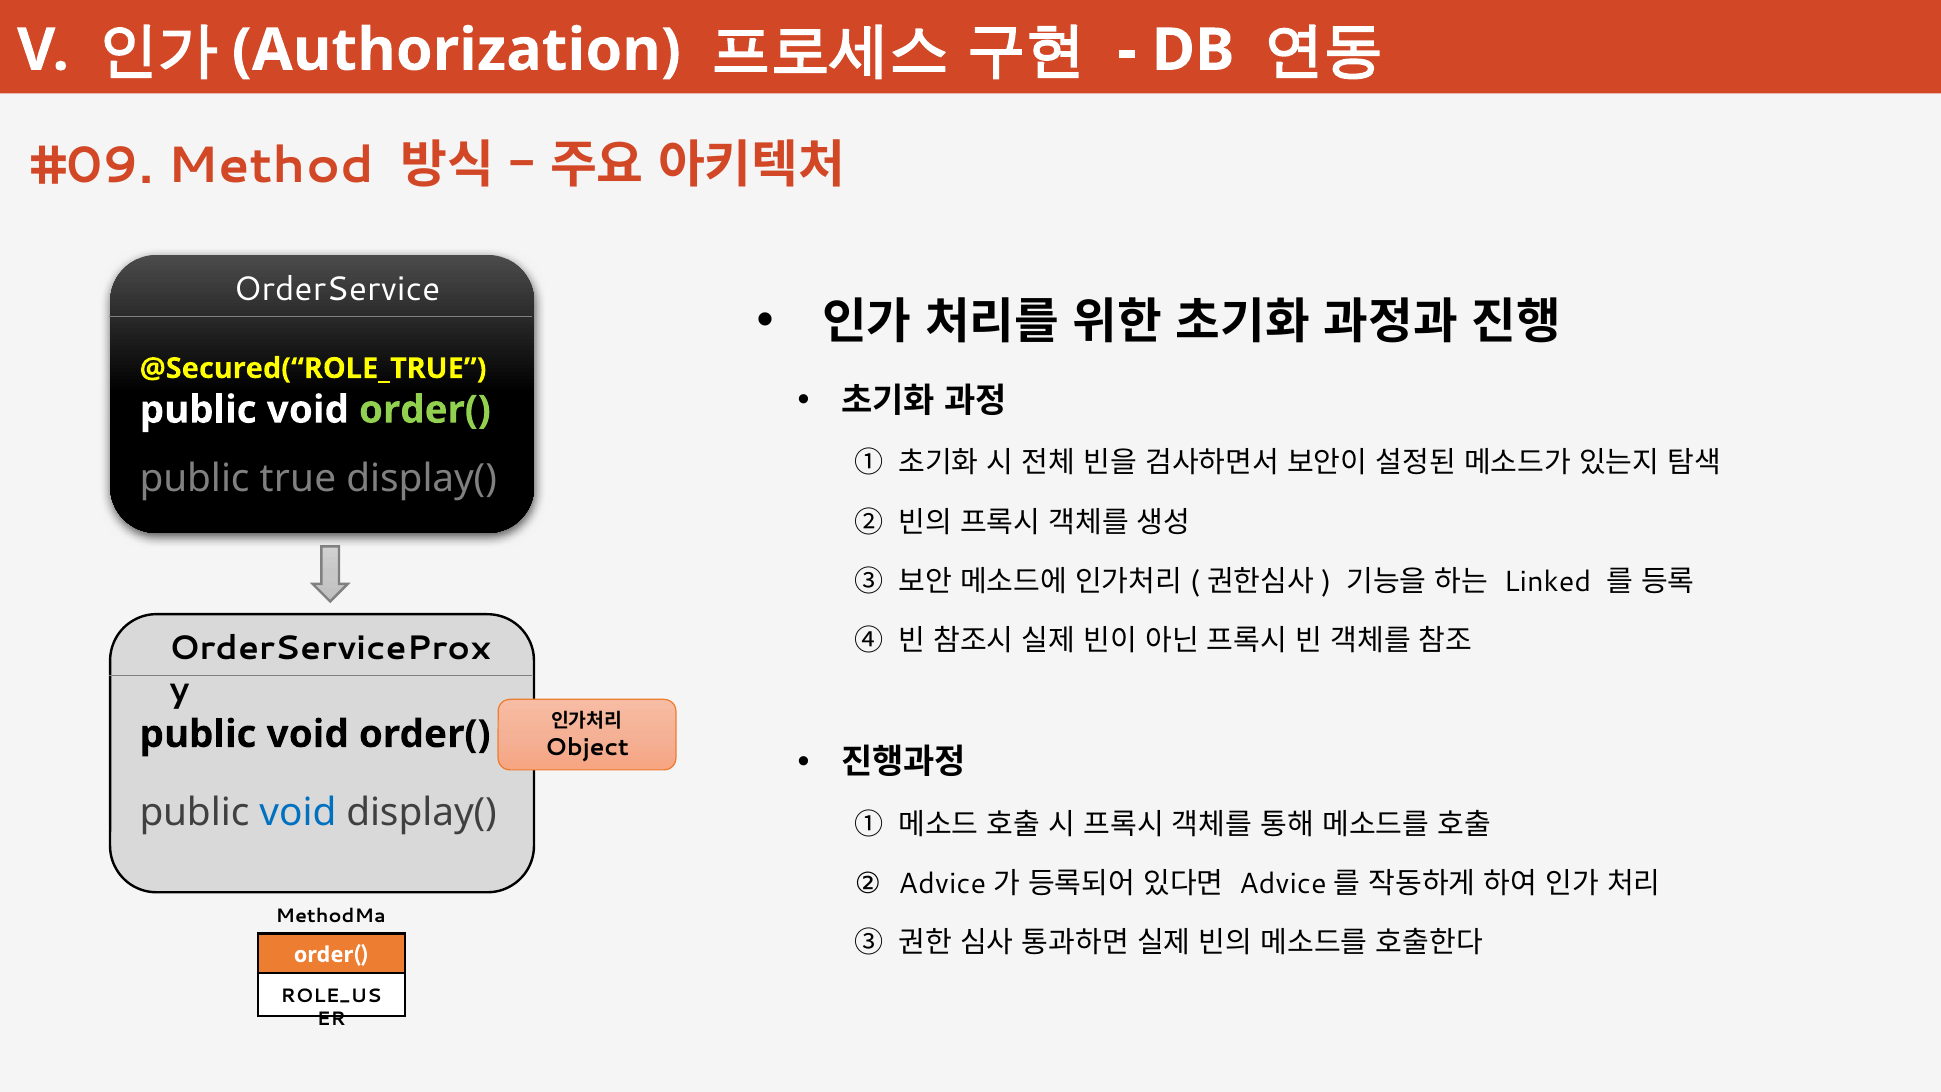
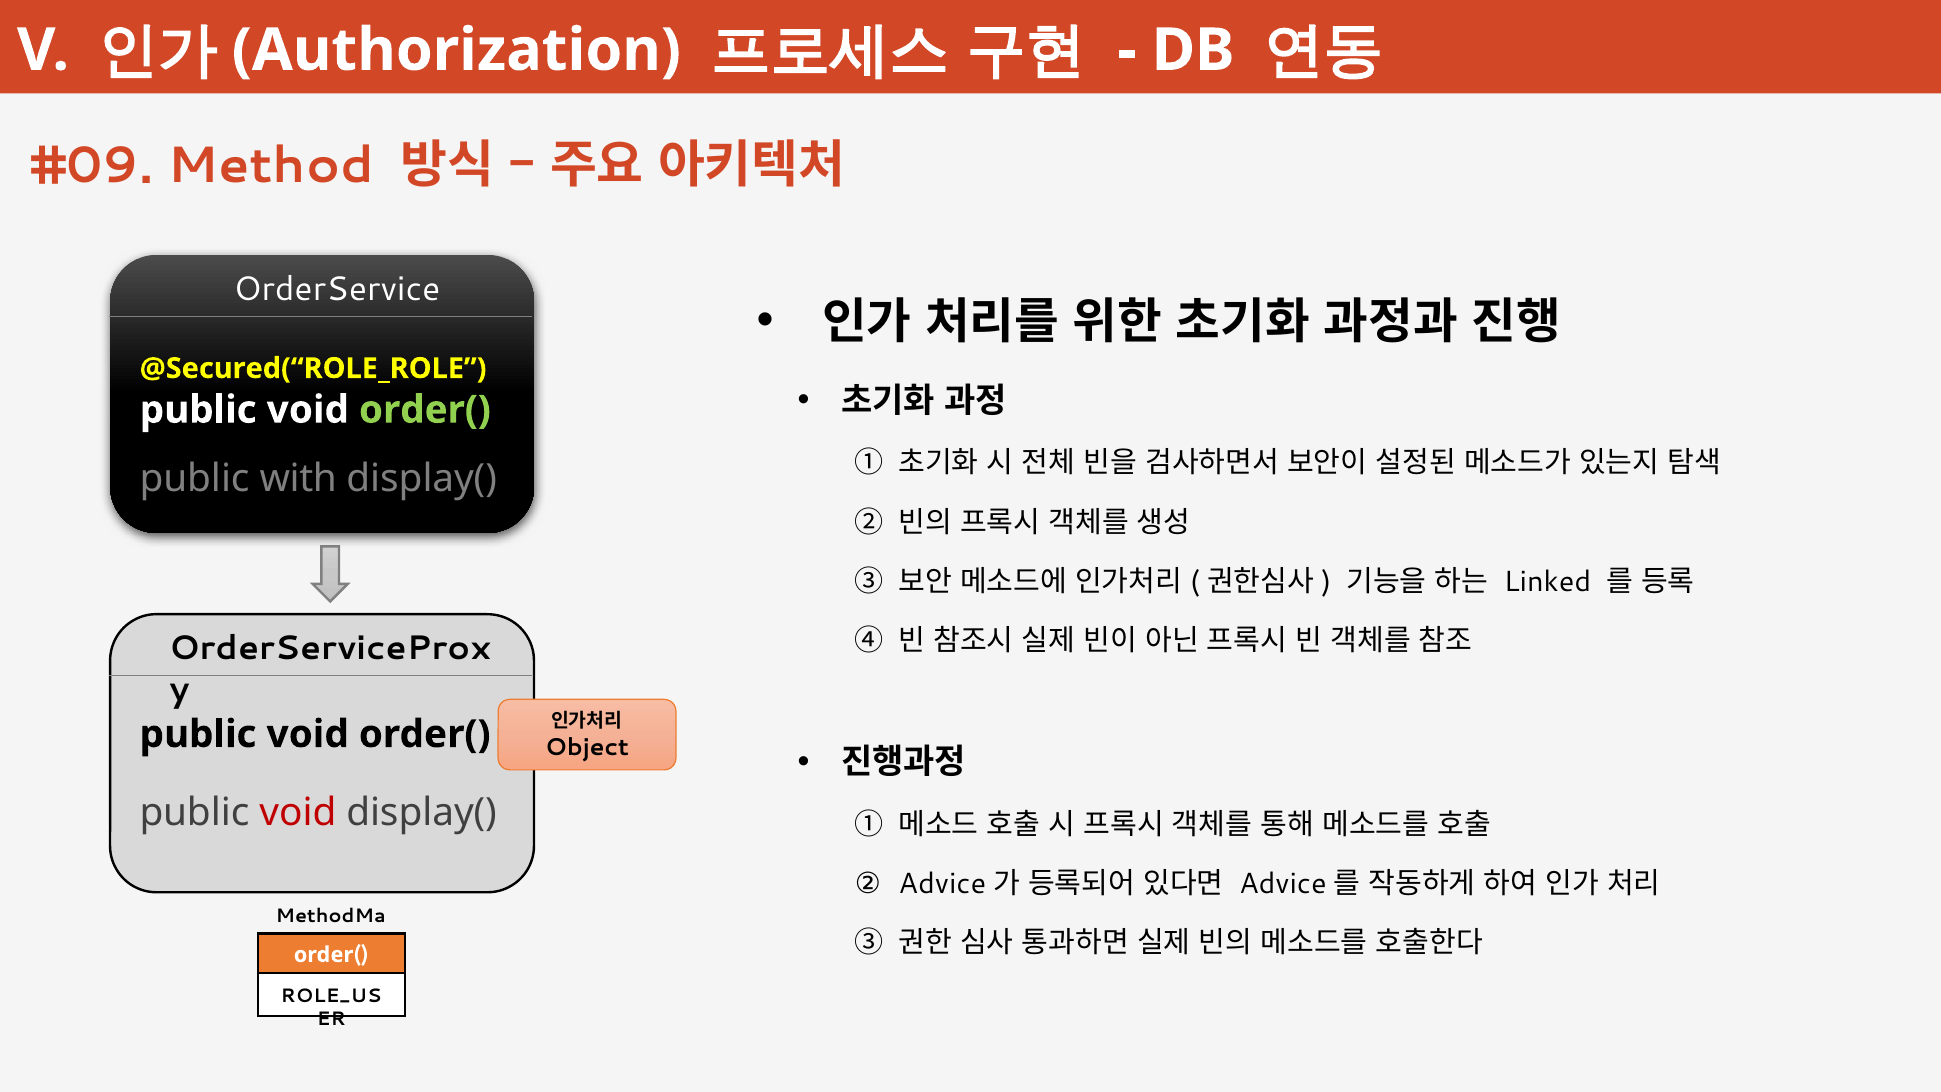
@Secured(“ROLE_TRUE: @Secured(“ROLE_TRUE -> @Secured(“ROLE_ROLE (313, 368)
true: true -> with (298, 478)
void colour: blue -> red (298, 812)
